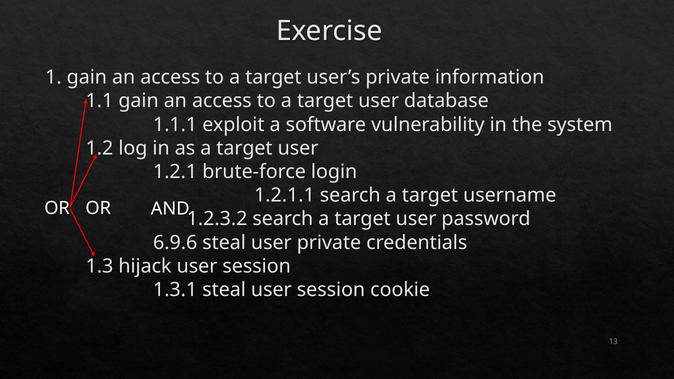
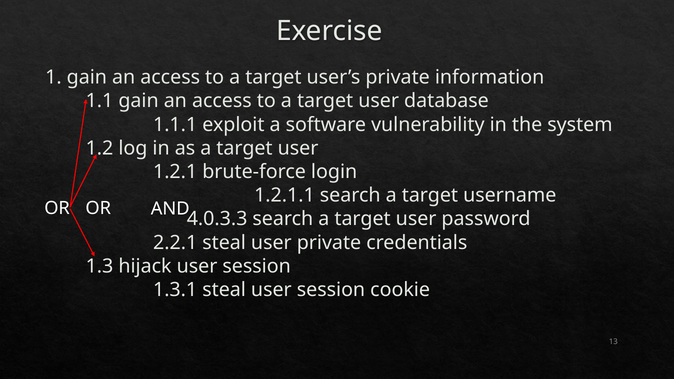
1.2.3.2: 1.2.3.2 -> 4.0.3.3 (217, 219)
6.9.6: 6.9.6 -> 2.2.1 (175, 243)
